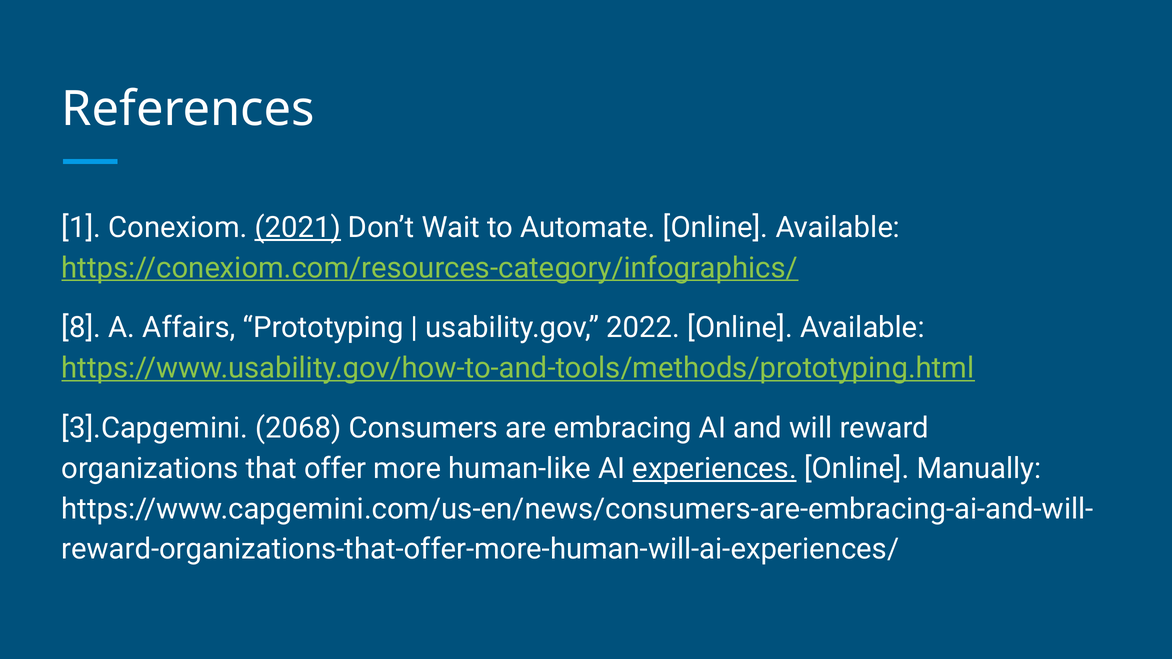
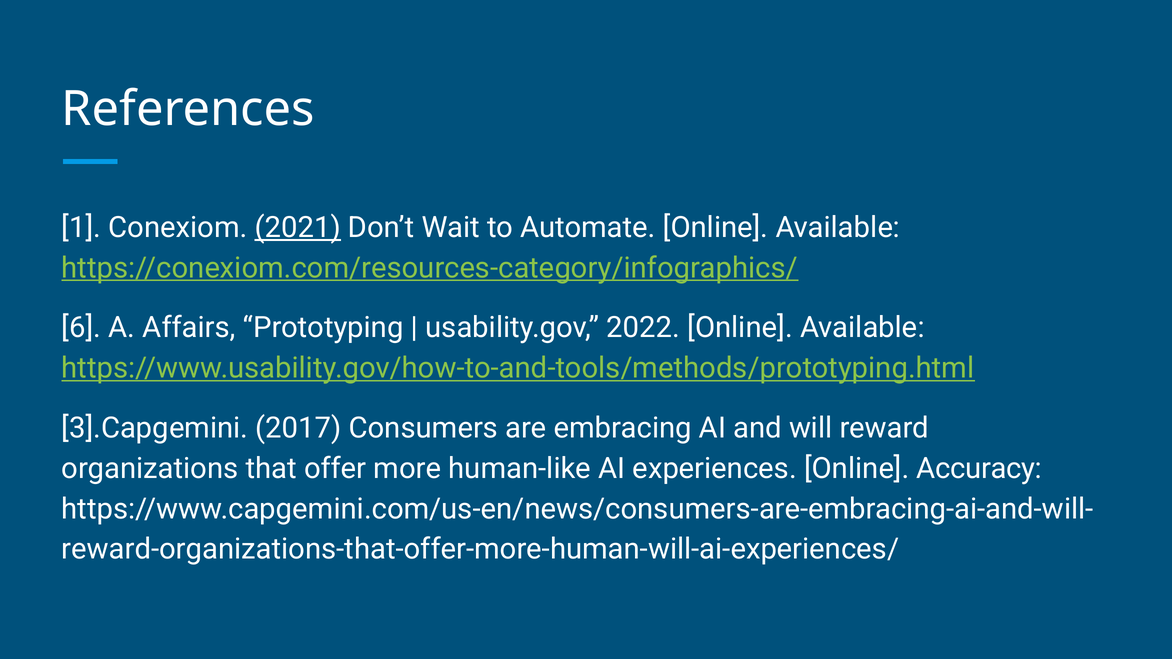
8: 8 -> 6 (81, 328)
2068: 2068 -> 2017 (298, 428)
experiences underline: present -> none (715, 469)
Manually: Manually -> Accuracy (979, 469)
